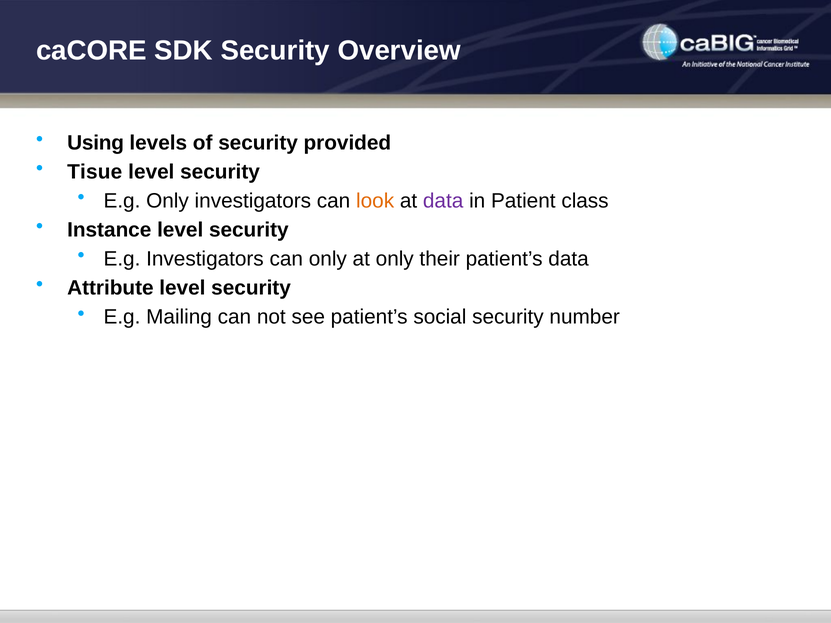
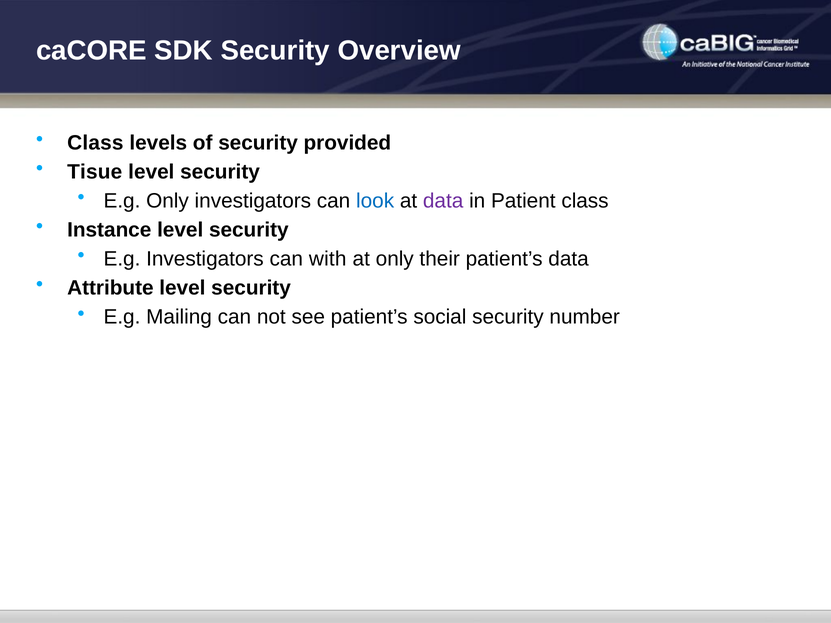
Using: Using -> Class (95, 143)
look colour: orange -> blue (375, 201)
can only: only -> with (328, 259)
